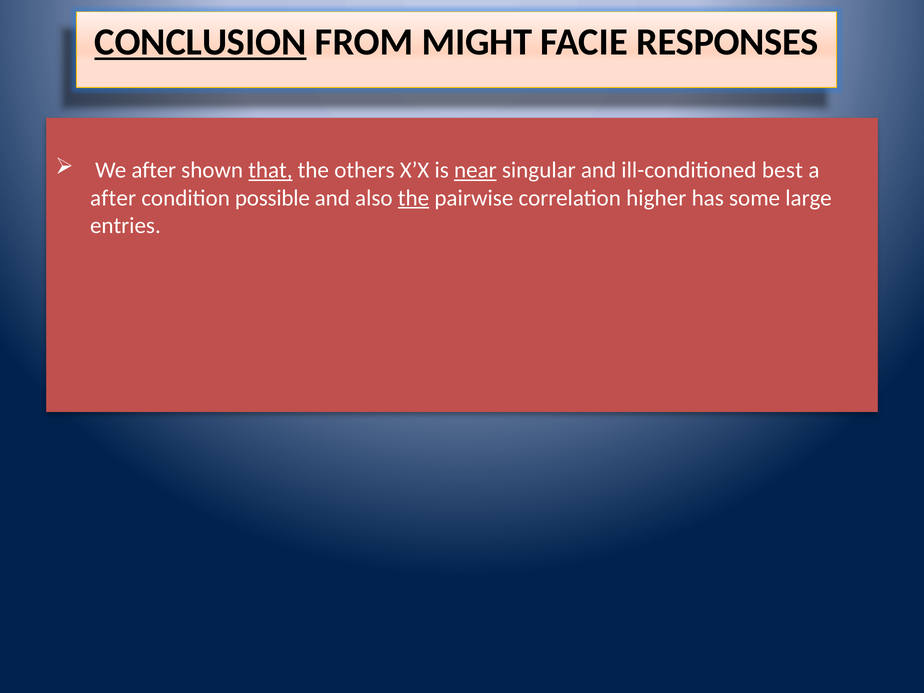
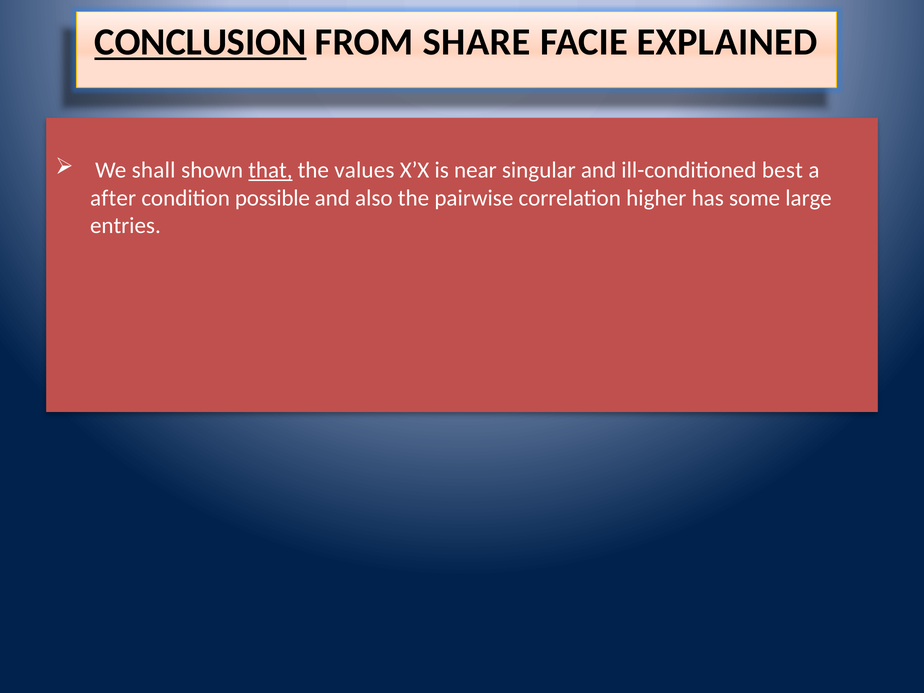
MIGHT: MIGHT -> SHARE (477, 42)
RESPONSES: RESPONSES -> EXPLAINED (727, 42)
We after: after -> shall (154, 170)
others: others -> values (364, 170)
near underline: present -> none (475, 170)
the underline: present -> none (414, 198)
